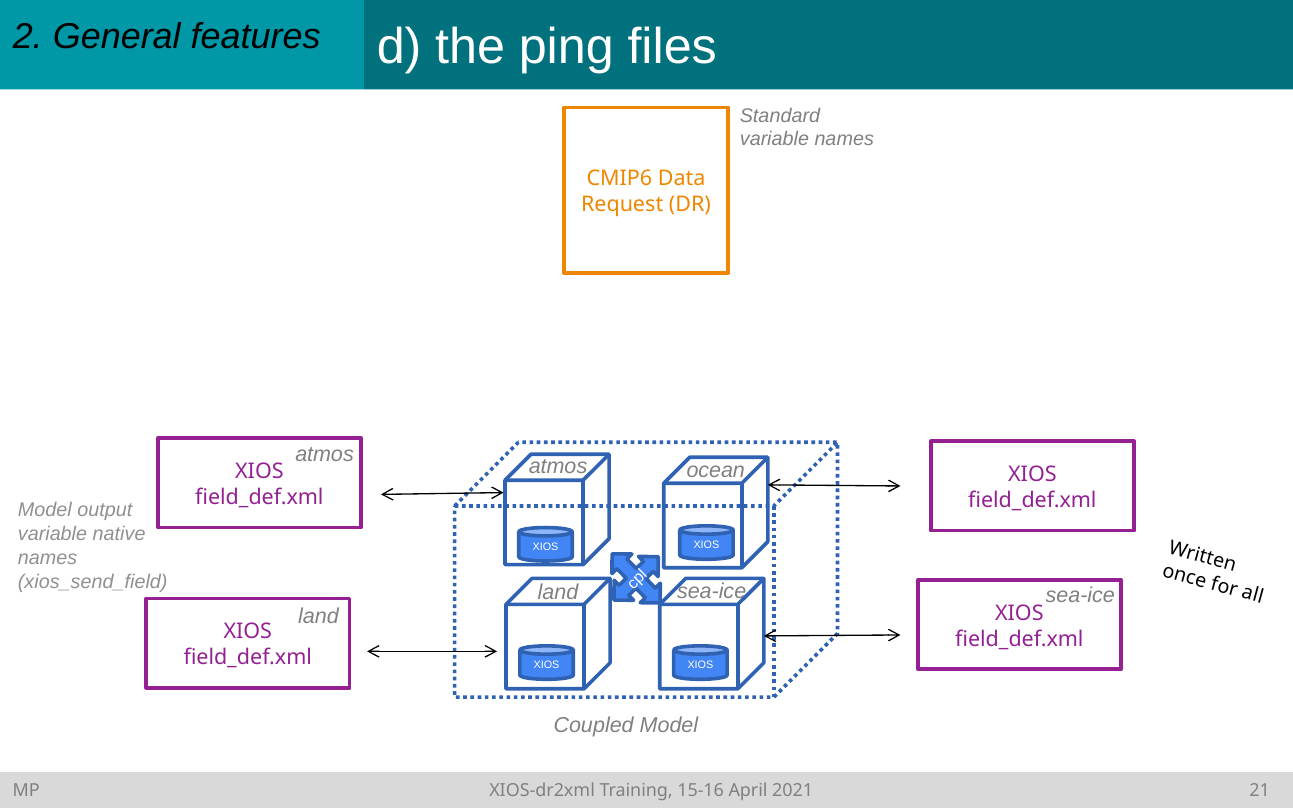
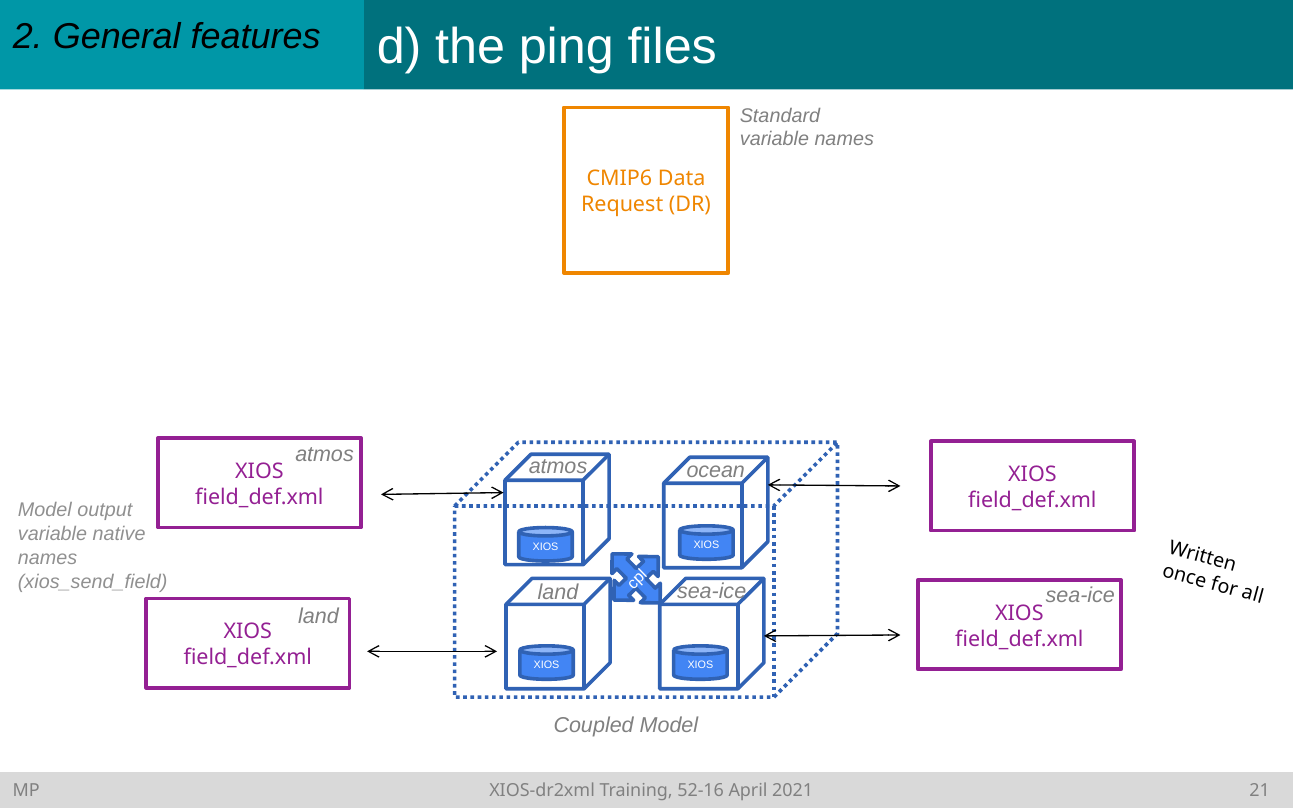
15-16: 15-16 -> 52-16 (701, 791)
